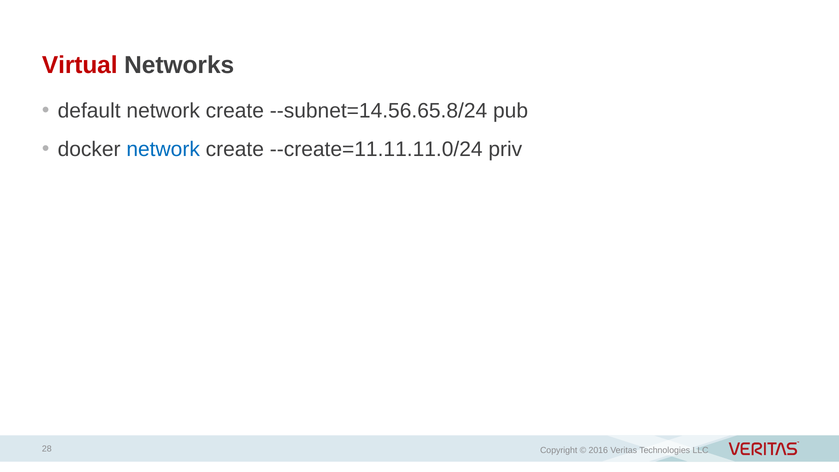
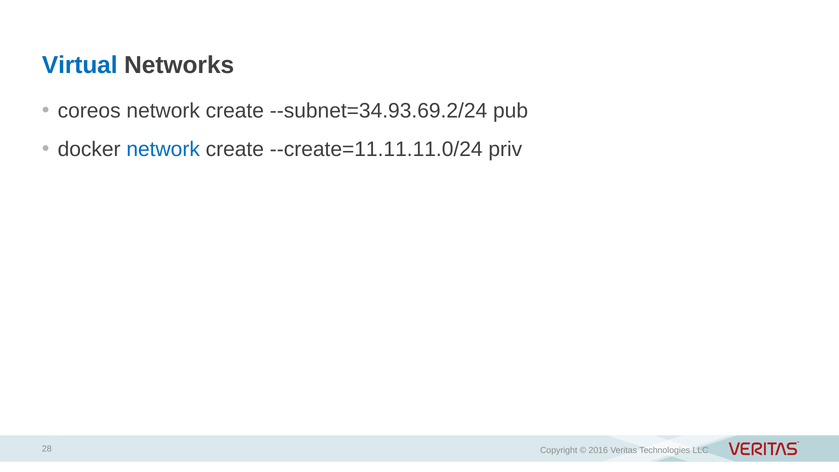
Virtual colour: red -> blue (80, 65)
default: default -> coreos (89, 111)
--subnet=14.56.65.8/24: --subnet=14.56.65.8/24 -> --subnet=34.93.69.2/24 (379, 111)
